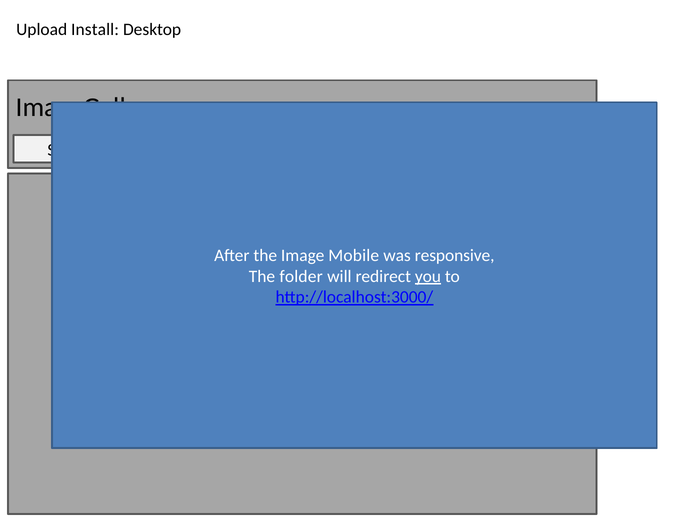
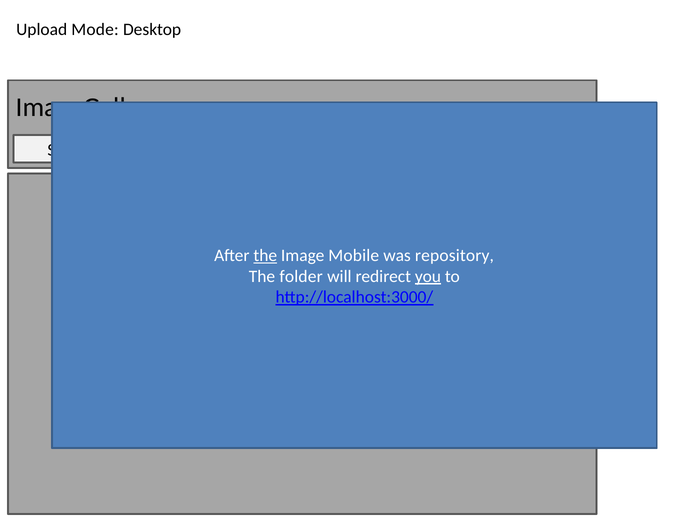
Install: Install -> Mode (95, 29)
the underline: none -> present (265, 256)
responsive: responsive -> repository (454, 256)
